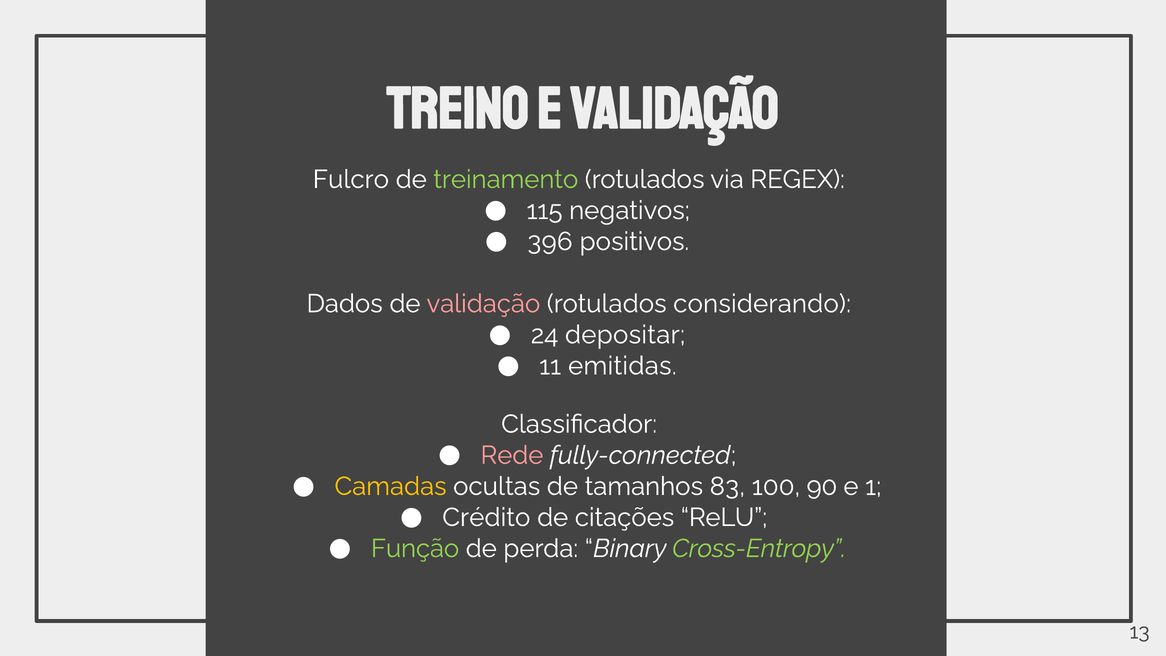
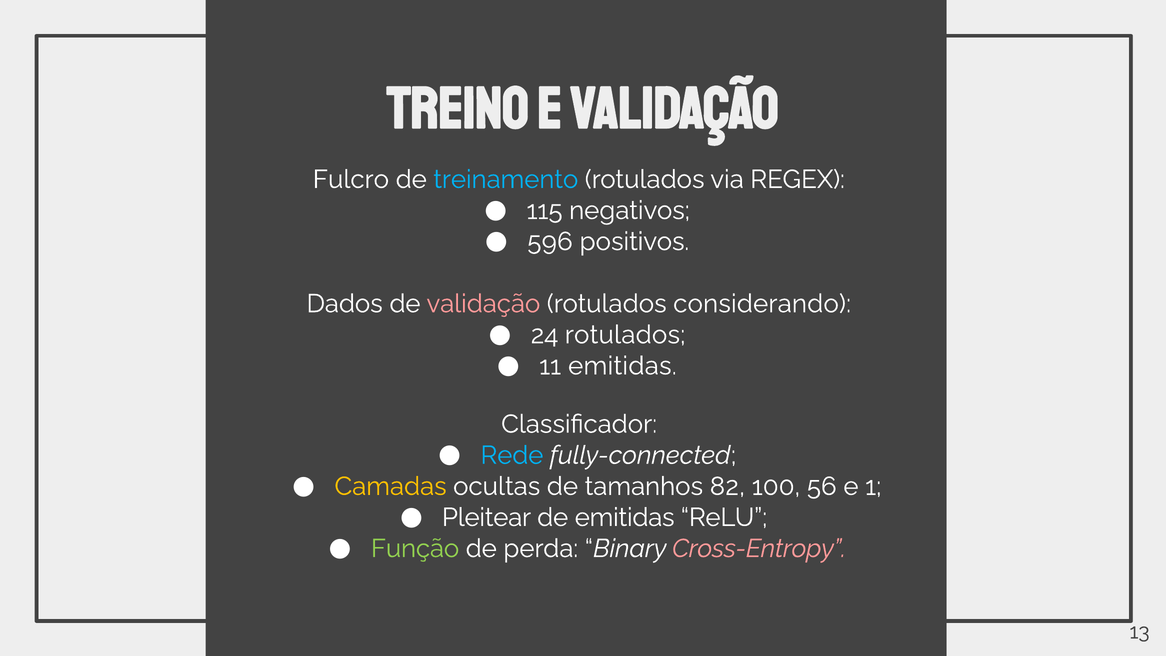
treinamento colour: light green -> light blue (506, 179)
396: 396 -> 596 (550, 242)
24 depositar: depositar -> rotulados (625, 335)
Rede colour: pink -> light blue (512, 455)
83: 83 -> 82 (727, 486)
90: 90 -> 56 (822, 486)
Crédito: Crédito -> Pleitear (486, 517)
de citações: citações -> emitidas (625, 517)
Cross-Entropy colour: light green -> pink (759, 548)
